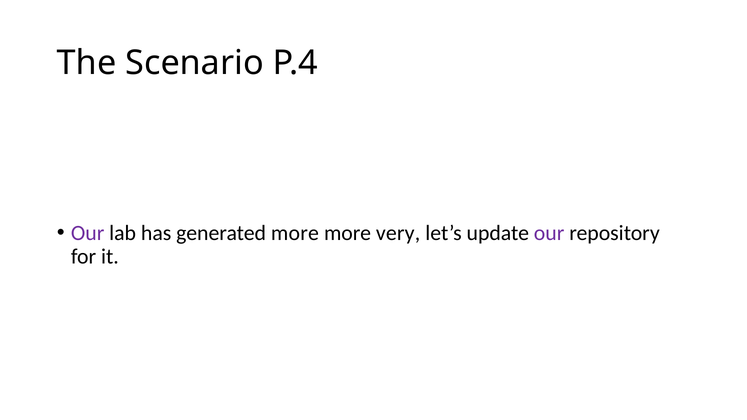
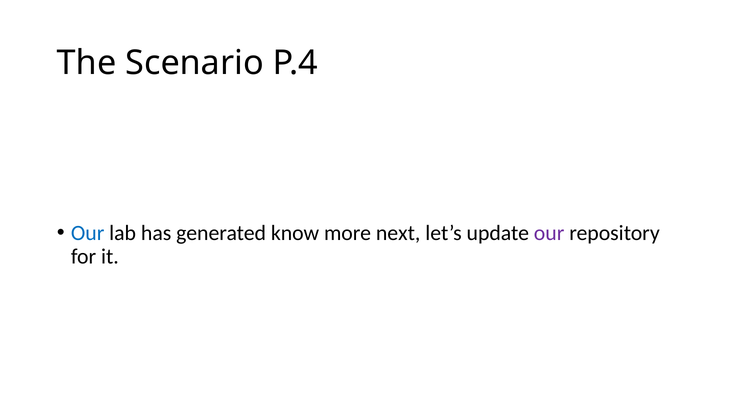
Our colour: purple -> blue (88, 233)
generated more: more -> know (295, 233)
very: very -> next (398, 233)
